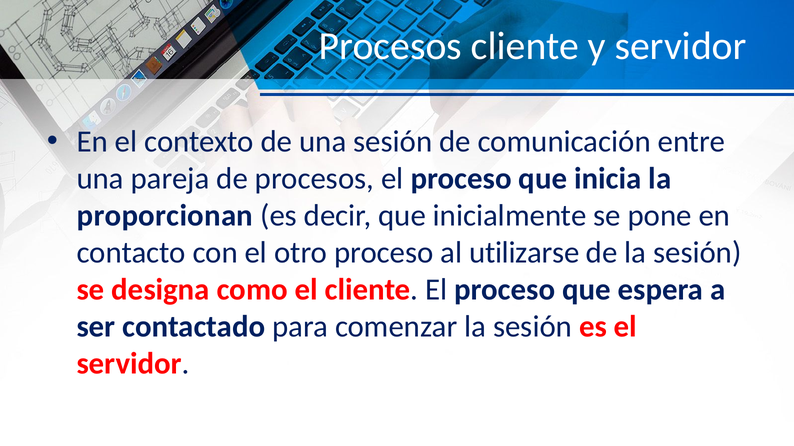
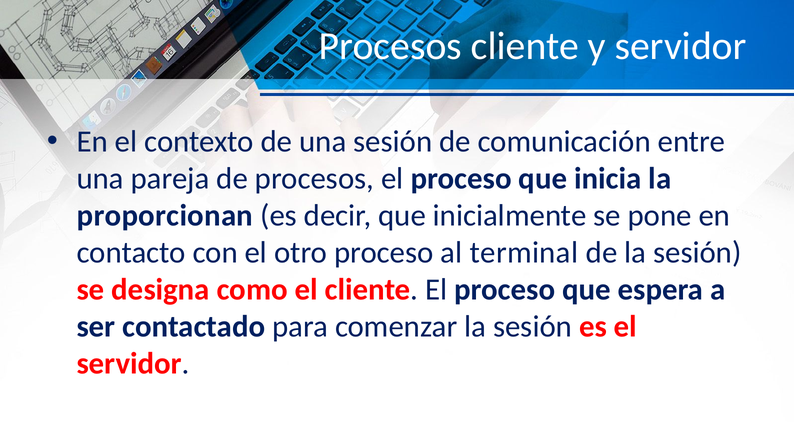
utilizarse: utilizarse -> terminal (524, 253)
